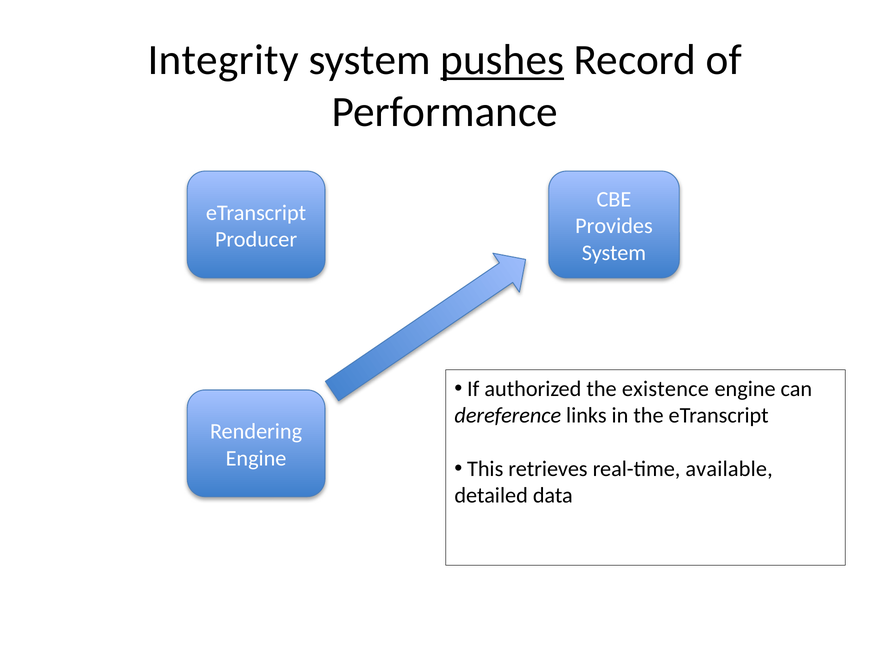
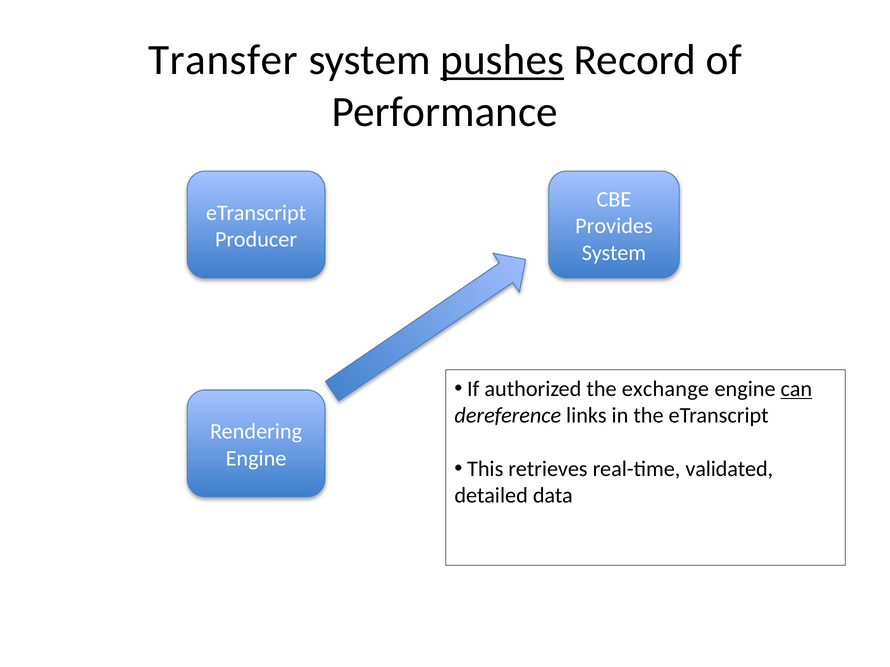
Integrity: Integrity -> Transfer (223, 60)
existence: existence -> exchange (665, 389)
can underline: none -> present (796, 389)
available: available -> validated (729, 469)
